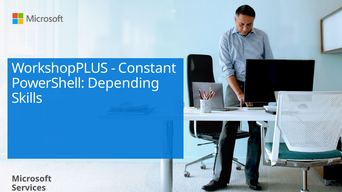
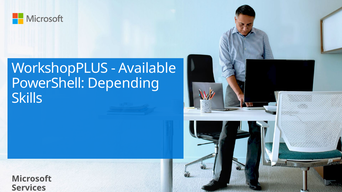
Constant: Constant -> Available (147, 68)
